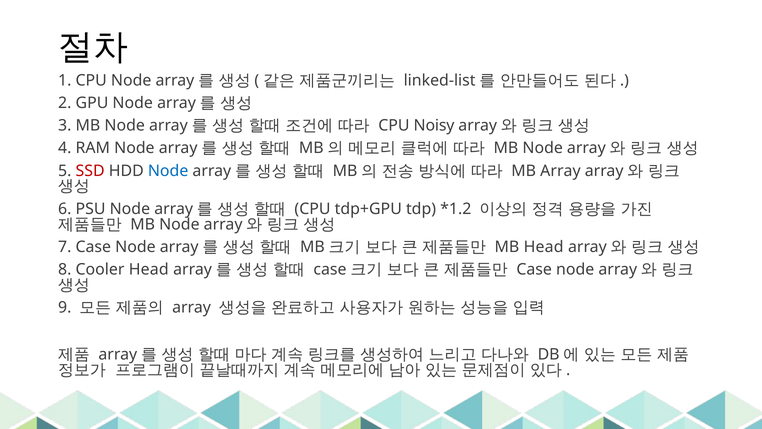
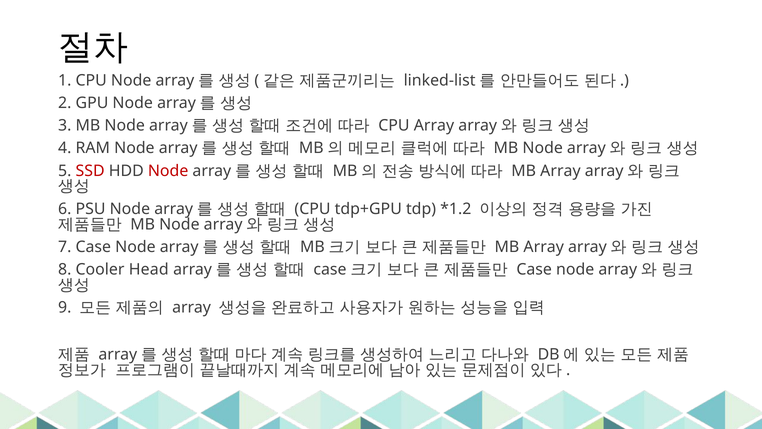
CPU Noisy: Noisy -> Array (434, 126)
Node colour: blue -> red (168, 171)
Head: Head -> Array (544, 247)
